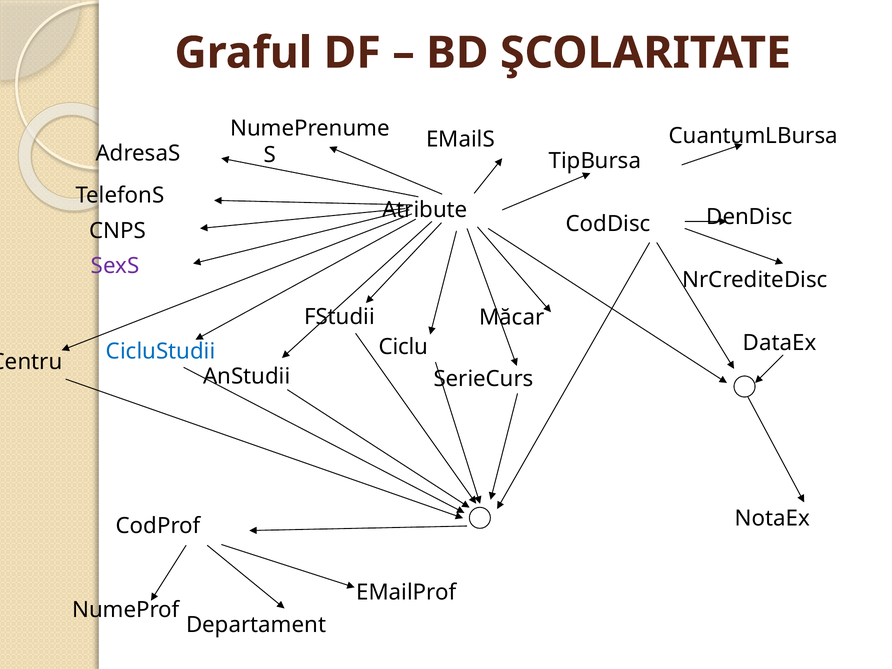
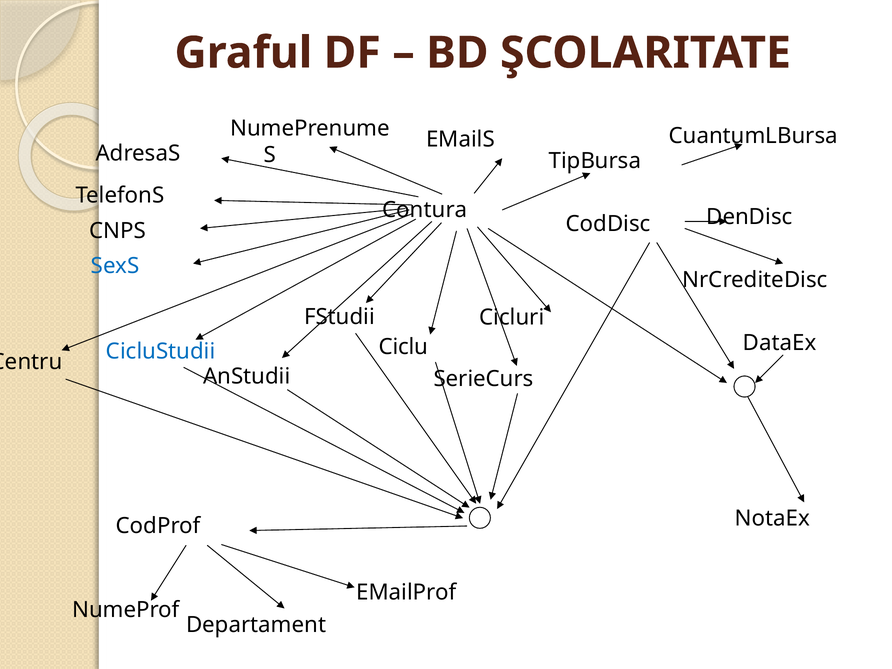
Atribute: Atribute -> Contura (425, 210)
SexS colour: purple -> blue (115, 266)
Măcar: Măcar -> Cicluri (512, 318)
